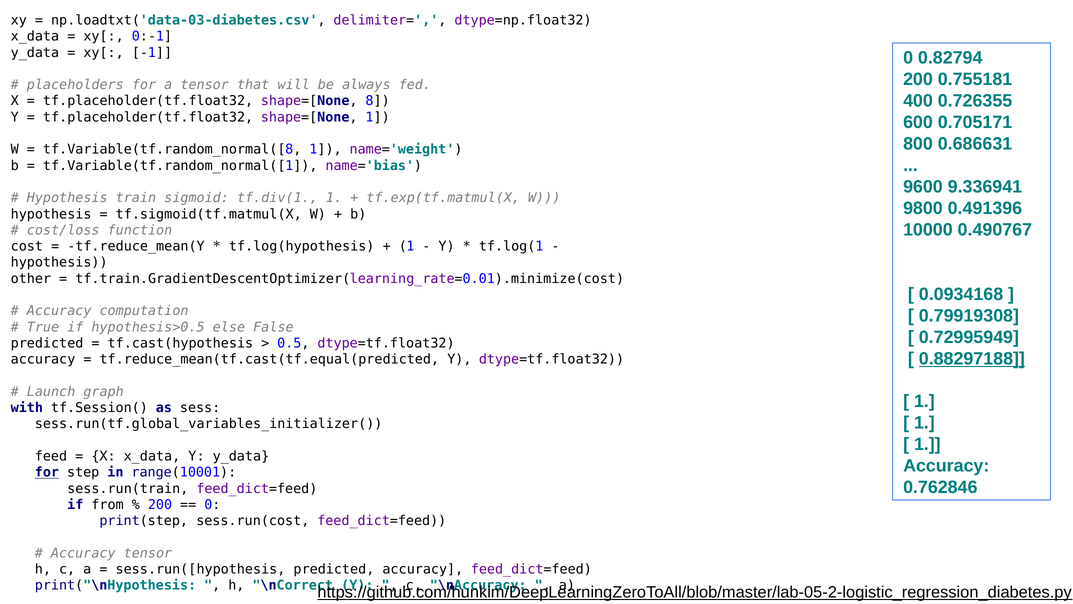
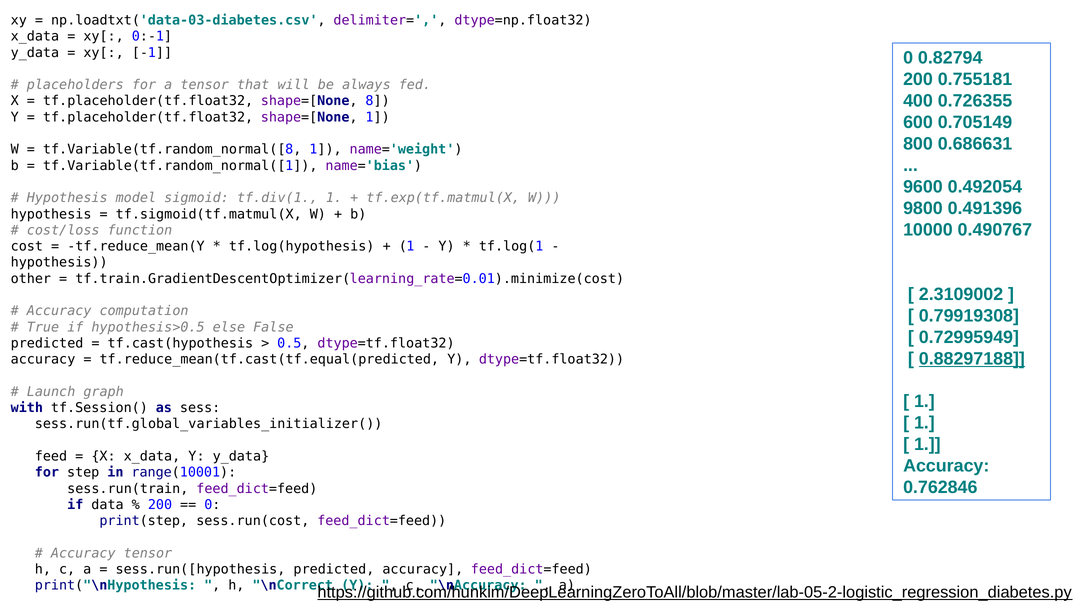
0.705171: 0.705171 -> 0.705149 (975, 122)
9.336941: 9.336941 -> 0.492054 (985, 187)
train: train -> model (136, 198)
0.0934168: 0.0934168 -> 2.3109002 (961, 294)
for underline: present -> none (47, 472)
from: from -> data (108, 504)
